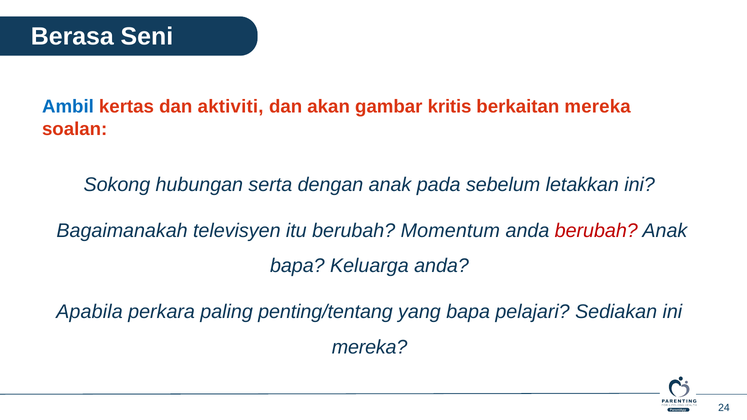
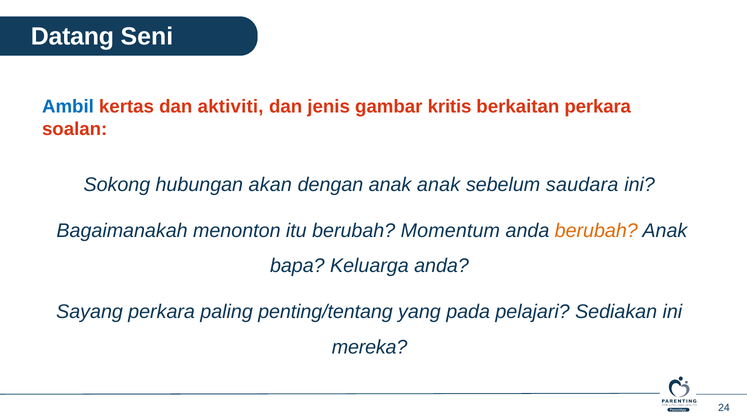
Berasa: Berasa -> Datang (72, 37)
akan: akan -> jenis (329, 107)
berkaitan mereka: mereka -> perkara (598, 107)
serta: serta -> akan (270, 185)
anak pada: pada -> anak (439, 185)
letakkan: letakkan -> saudara (582, 185)
televisyen: televisyen -> menonton (237, 231)
berubah colour: red -> orange (596, 231)
Apabila: Apabila -> Sayang (90, 312)
yang bapa: bapa -> pada (468, 312)
